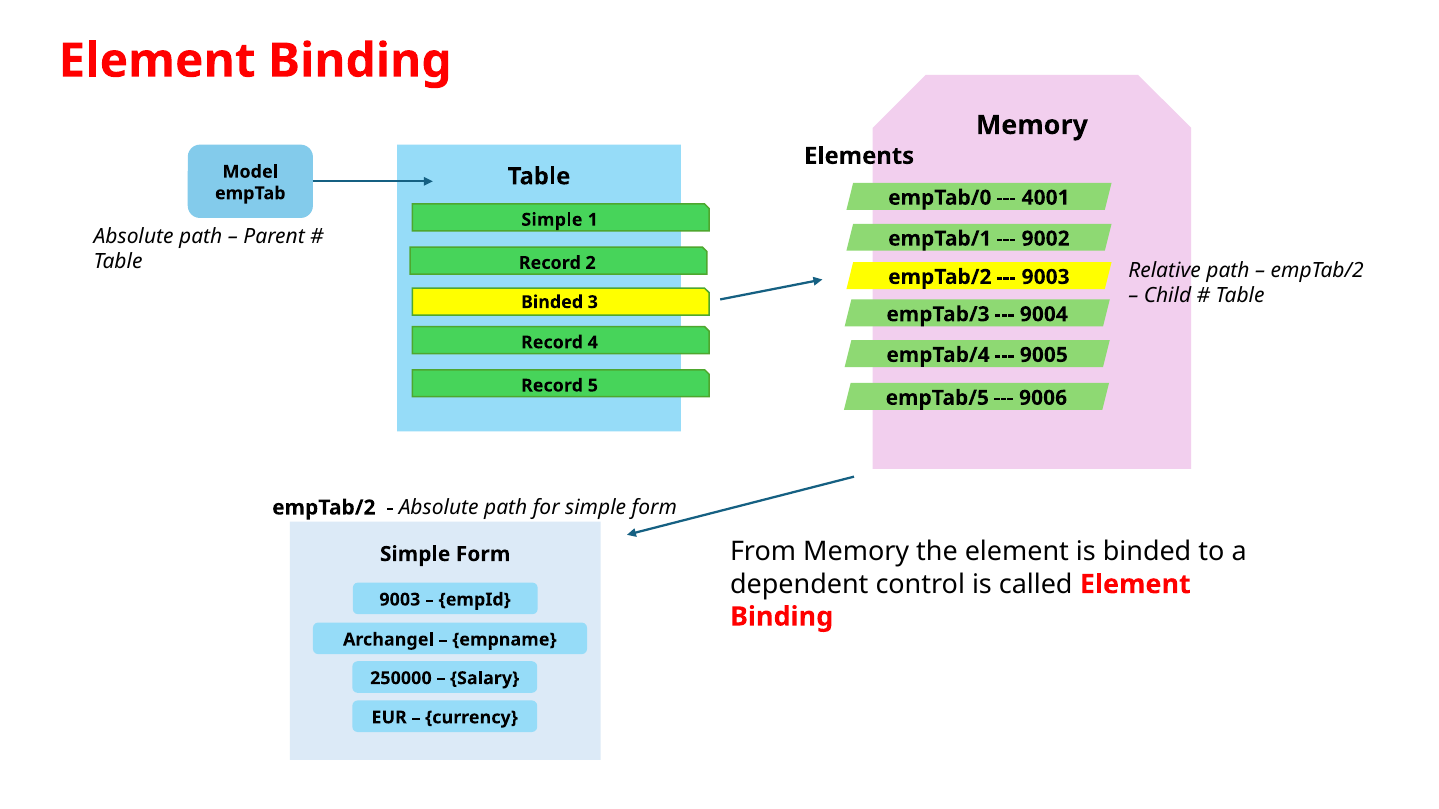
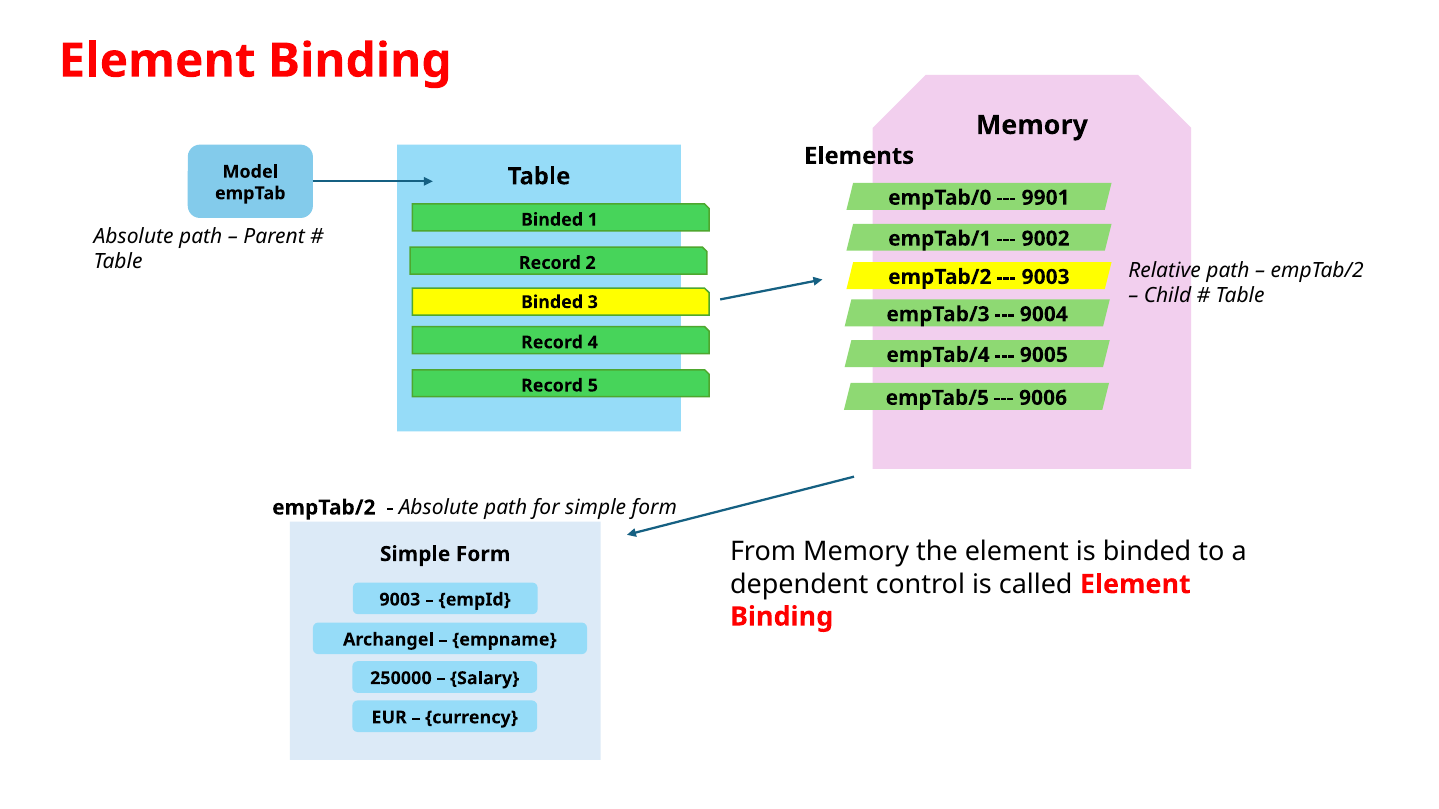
4001: 4001 -> 9901 (1046, 198)
Simple: Simple -> Binded (552, 220)
